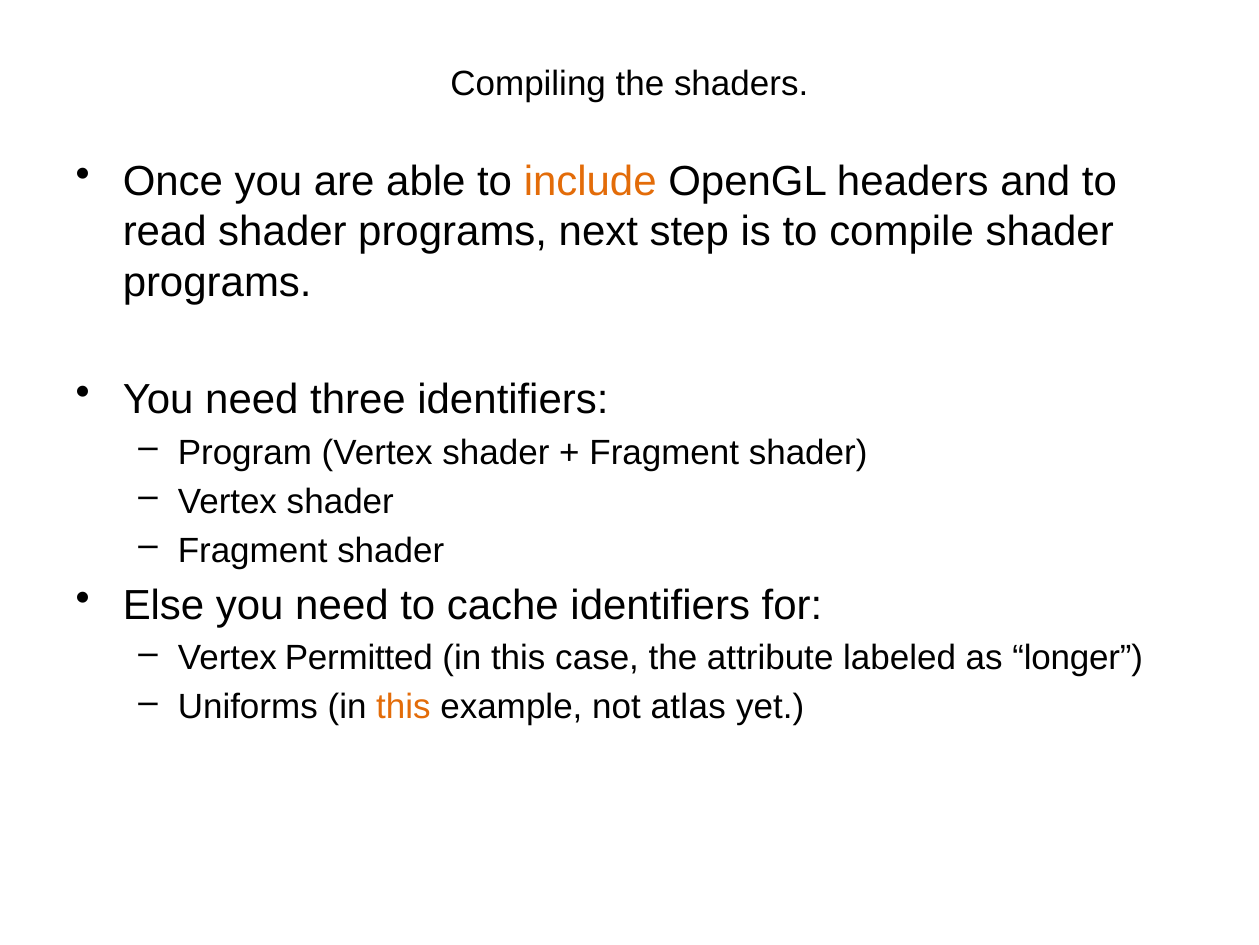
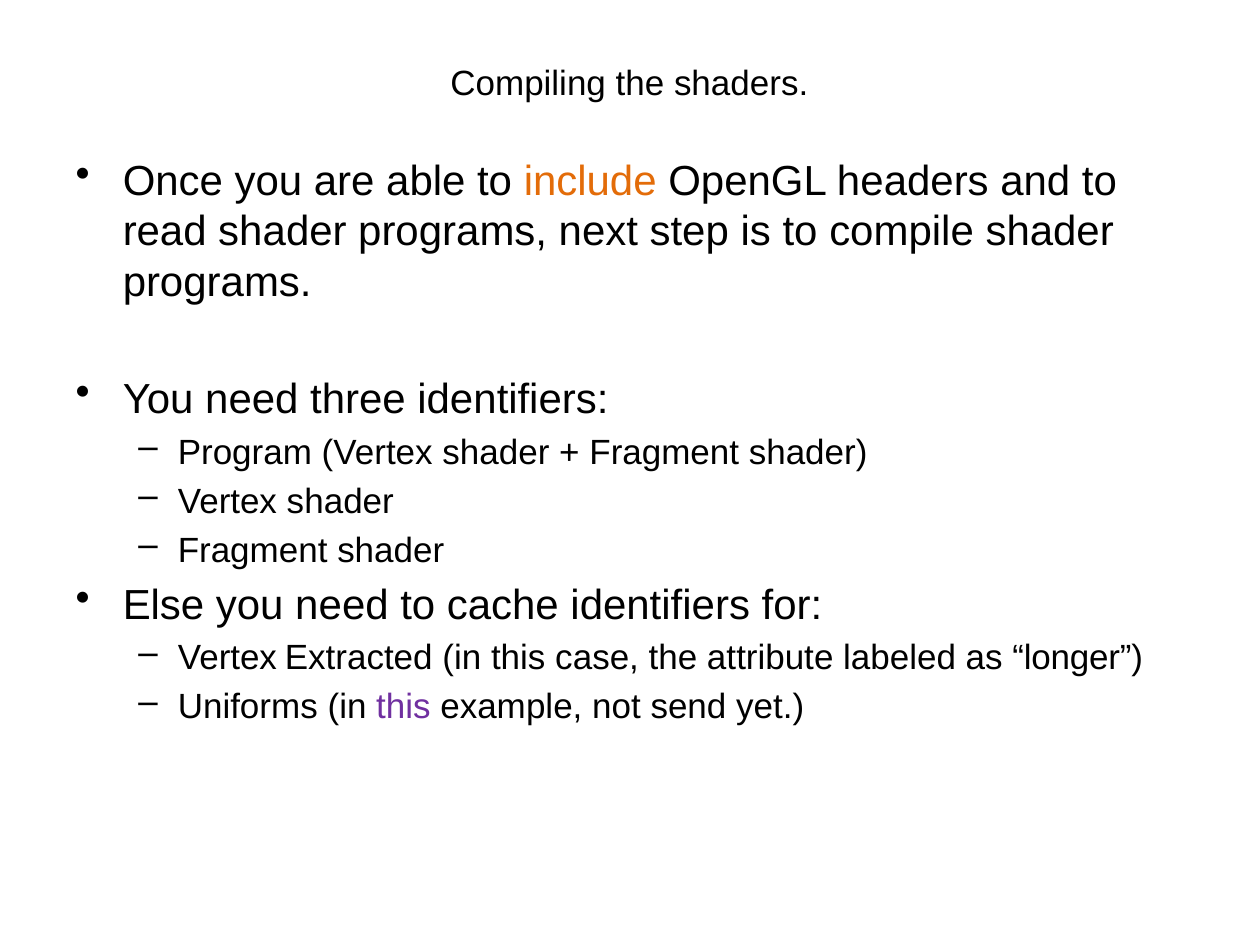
Permitted: Permitted -> Extracted (359, 658)
this colour: orange -> purple (403, 707)
atlas: atlas -> send (688, 707)
